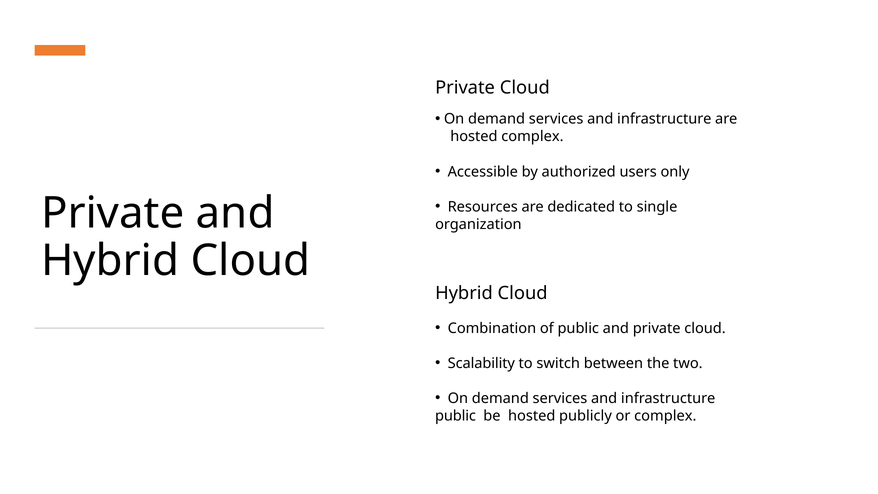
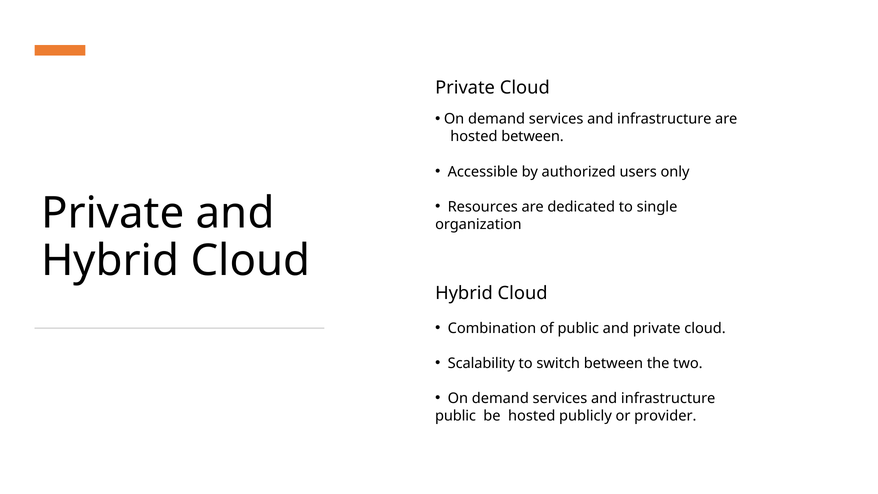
hosted complex: complex -> between (533, 137)
or complex: complex -> provider (665, 416)
